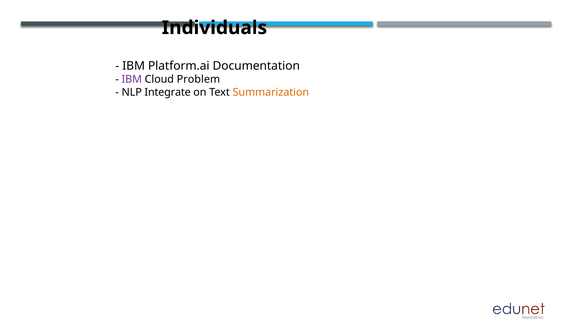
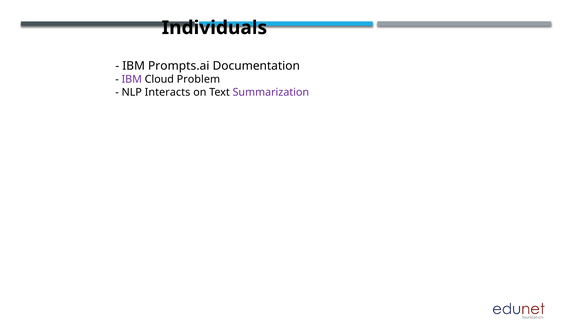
Platform.ai: Platform.ai -> Prompts.ai (179, 66)
Integrate: Integrate -> Interacts (168, 92)
Summarization colour: orange -> purple (271, 92)
